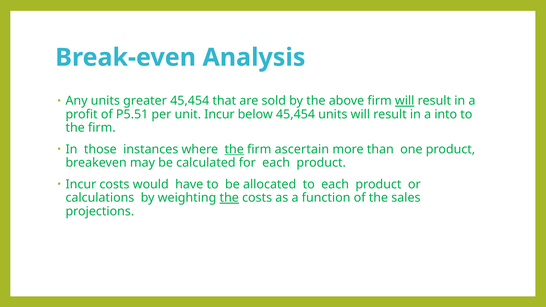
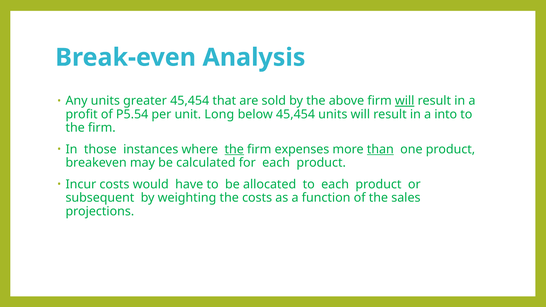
P5.51: P5.51 -> P5.54 (132, 114)
unit Incur: Incur -> Long (219, 114)
ascertain: ascertain -> expenses (302, 149)
than underline: none -> present (380, 149)
calculations: calculations -> subsequent (100, 198)
the underline: present -> none (229, 198)
